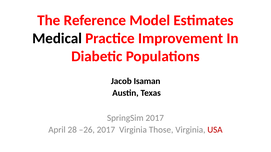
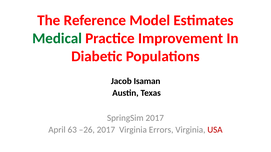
Medical colour: black -> green (57, 39)
28: 28 -> 63 (72, 130)
Those: Those -> Errors (161, 130)
